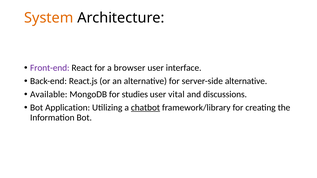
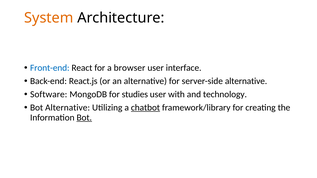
Front-end colour: purple -> blue (50, 68)
Available: Available -> Software (49, 94)
vital: vital -> with (176, 94)
discussions: discussions -> technology (225, 94)
Bot Application: Application -> Alternative (68, 108)
Bot underline: none -> present (84, 118)
